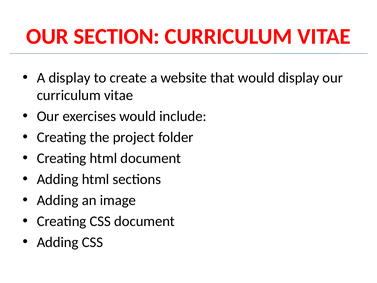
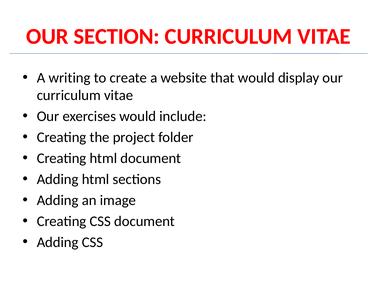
A display: display -> writing (70, 78)
